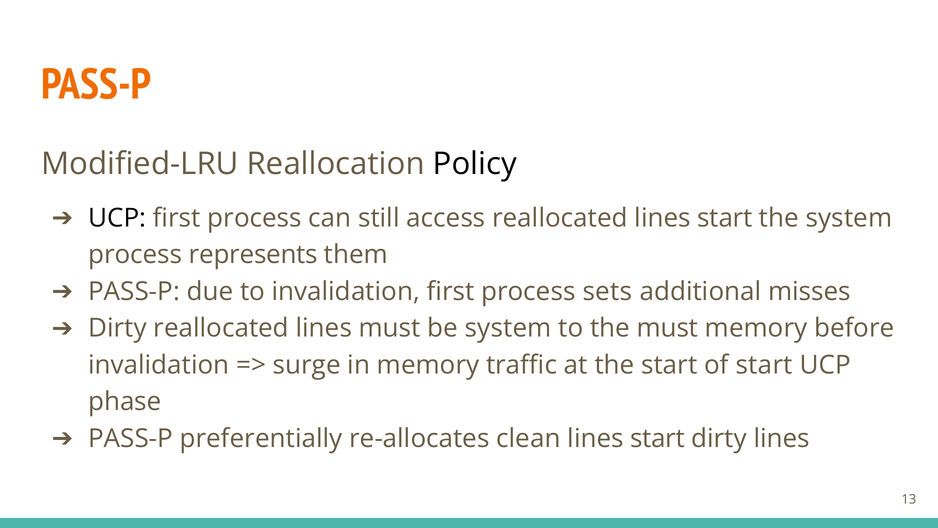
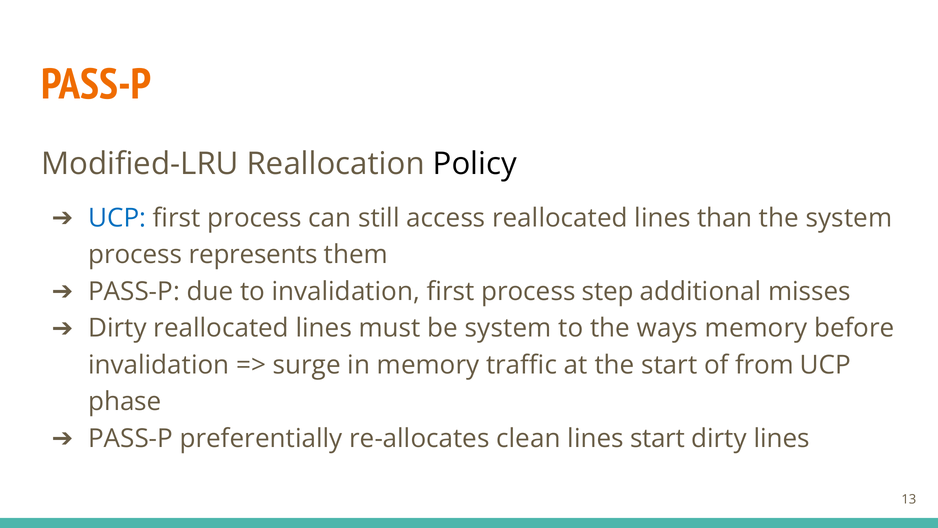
UCP colour: black -> blue (117, 218)
reallocated lines start: start -> than (725, 218)
sets: sets -> step (608, 291)
the must: must -> ways (667, 328)
of start: start -> from (764, 365)
